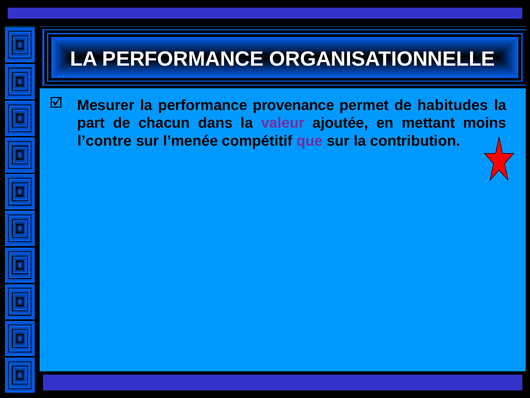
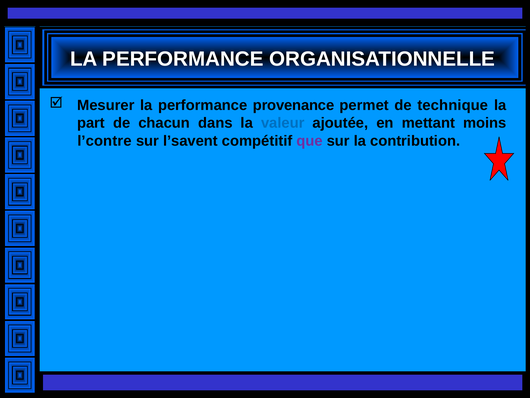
habitudes: habitudes -> technique (453, 105)
valeur colour: purple -> blue (283, 123)
l’menée: l’menée -> l’savent (190, 141)
